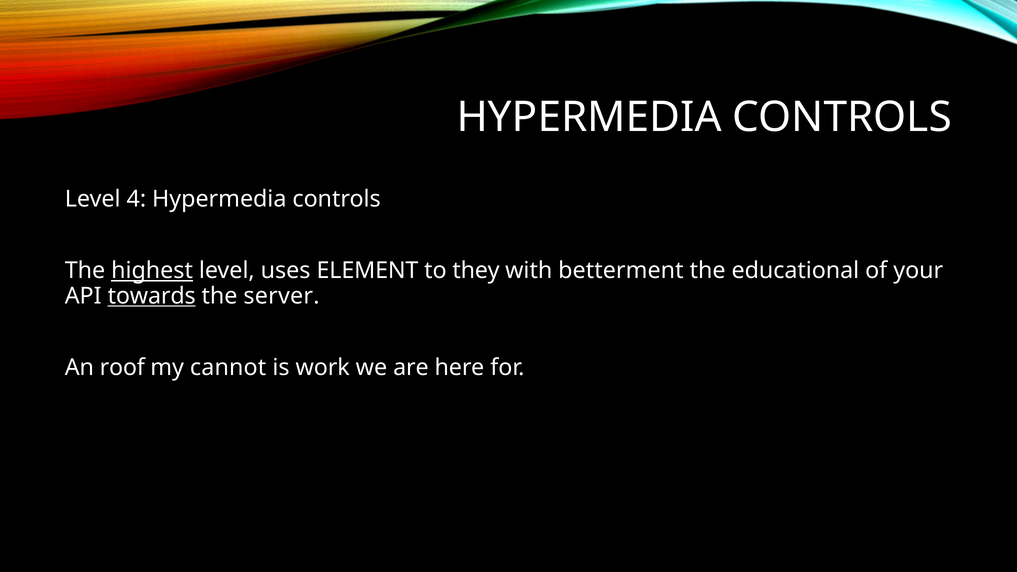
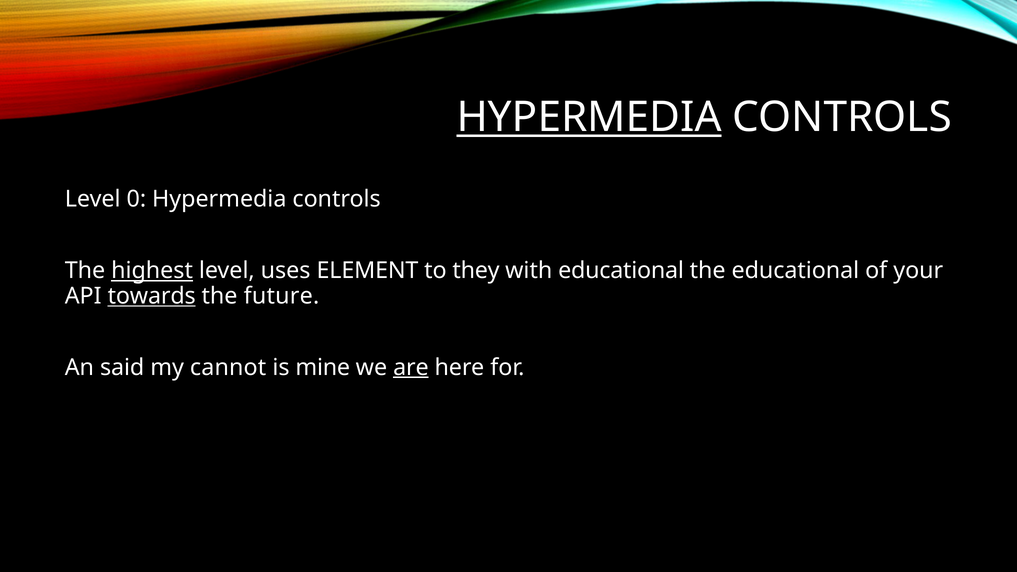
HYPERMEDIA underline: none -> present (589, 117)
4: 4 -> 0 (136, 199)
with betterment: betterment -> educational (621, 271)
server: server -> future (282, 296)
roof: roof -> said (122, 367)
work: work -> mine (323, 367)
are underline: none -> present (411, 367)
